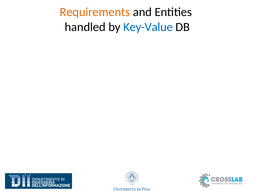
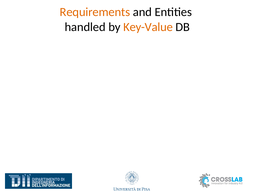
Key-Value colour: blue -> orange (148, 27)
